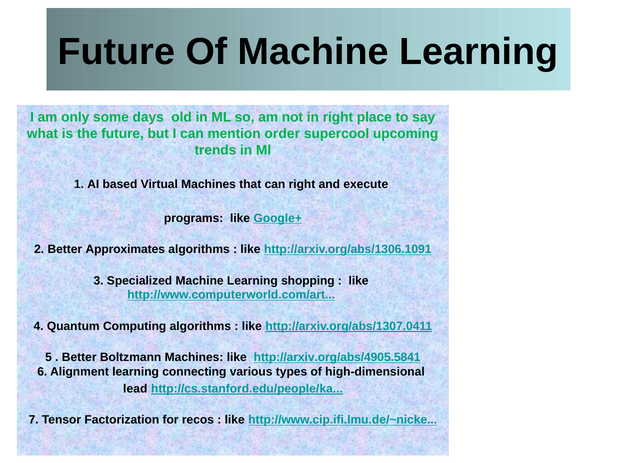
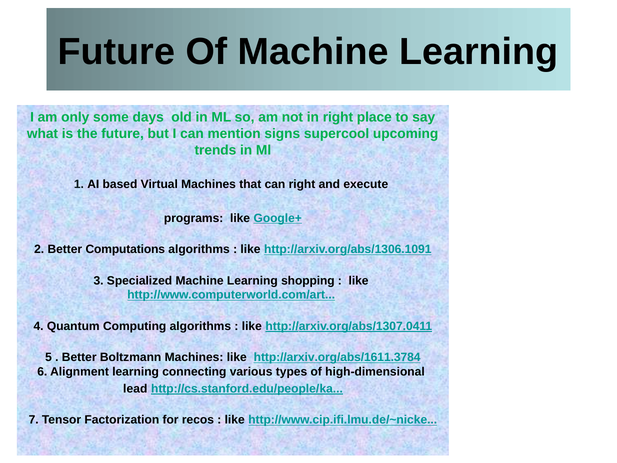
order: order -> signs (282, 134)
Approximates: Approximates -> Computations (125, 249)
http://arxiv.org/abs/4905.5841: http://arxiv.org/abs/4905.5841 -> http://arxiv.org/abs/1611.3784 (337, 357)
